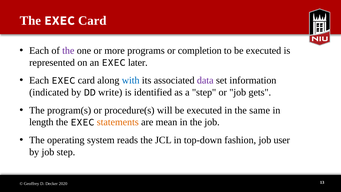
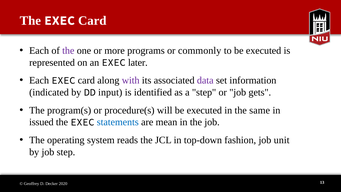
completion: completion -> commonly (200, 51)
with colour: blue -> purple (131, 80)
write: write -> input (110, 92)
length: length -> issued (41, 122)
statements colour: orange -> blue (118, 122)
user: user -> unit (282, 140)
